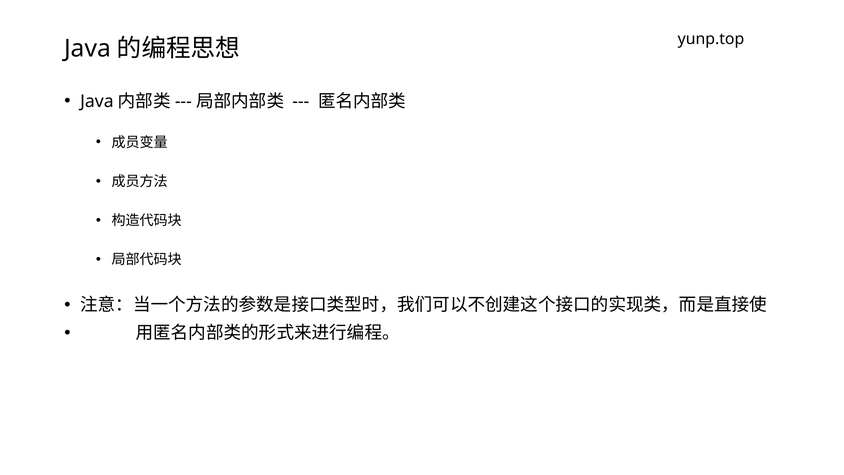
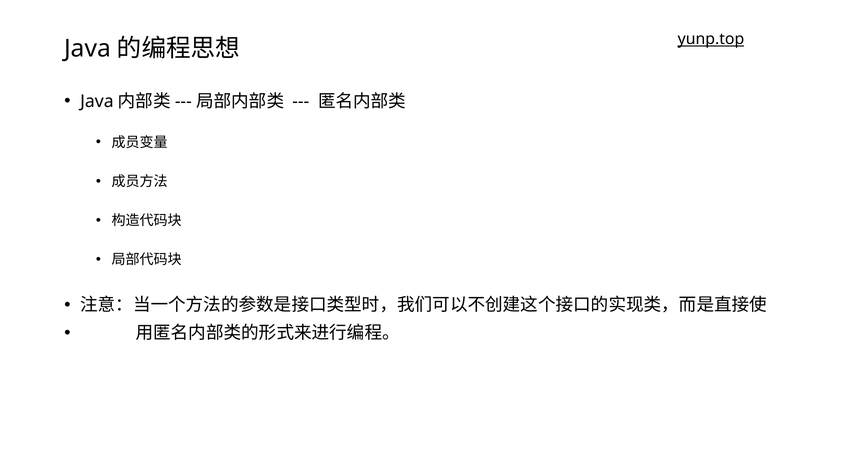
yunp.top underline: none -> present (711, 39)
